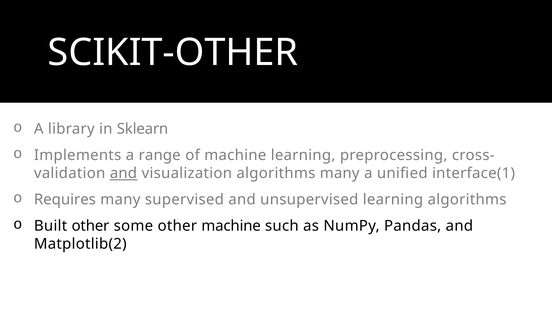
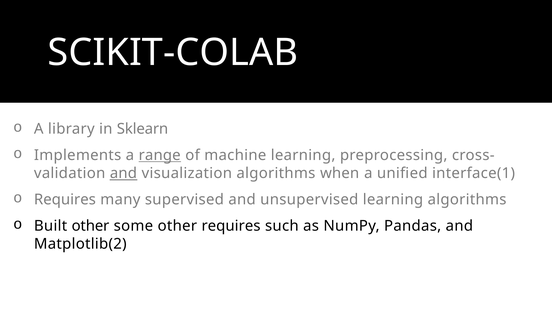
SCIKIT-OTHER: SCIKIT-OTHER -> SCIKIT-COLAB (173, 53)
range underline: none -> present (160, 155)
algorithms many: many -> when (340, 173)
other machine: machine -> requires (231, 225)
